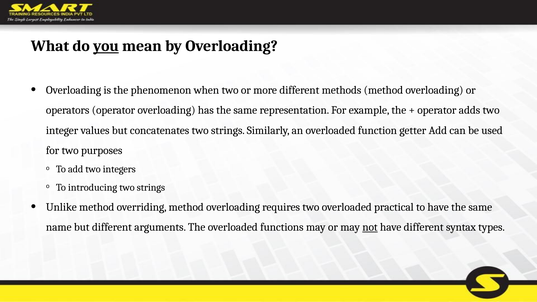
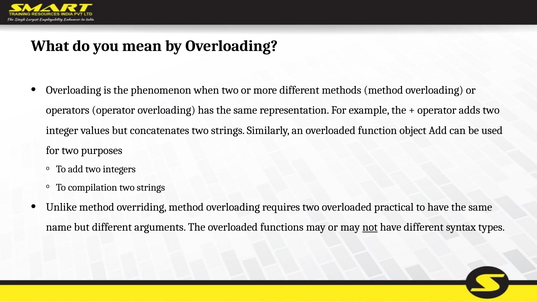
you underline: present -> none (106, 46)
getter: getter -> object (413, 130)
introducing: introducing -> compilation (93, 187)
